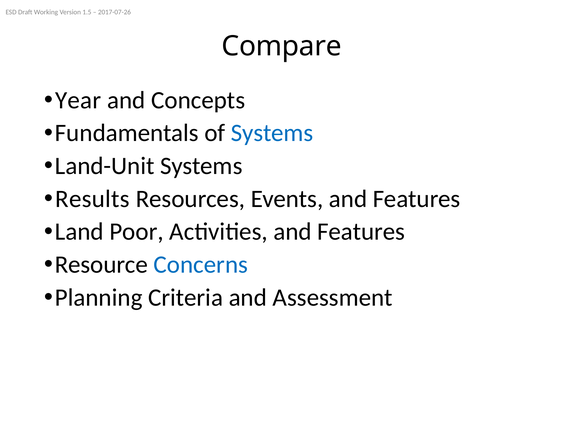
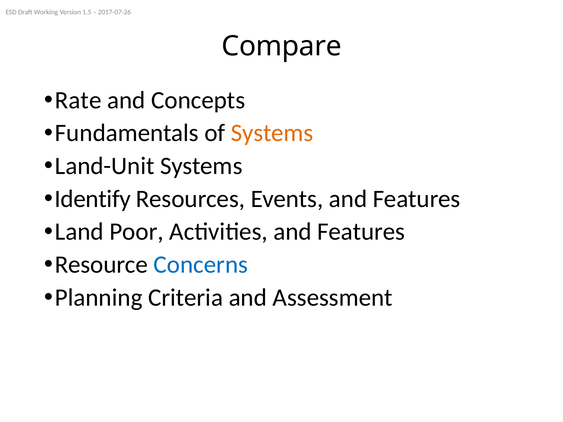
Year: Year -> Rate (78, 100)
Systems colour: blue -> orange (272, 133)
Results: Results -> Identify (93, 199)
